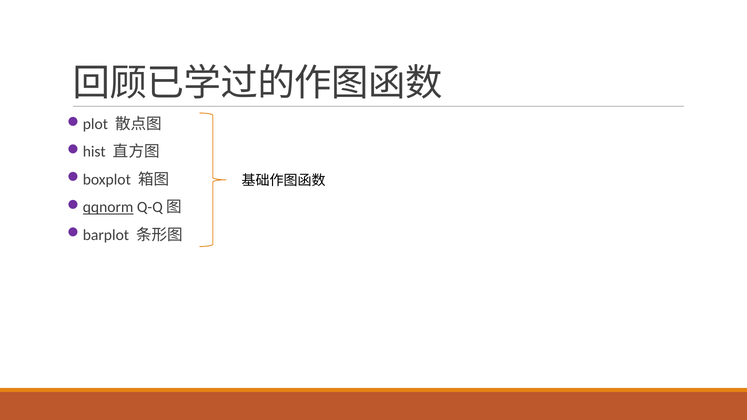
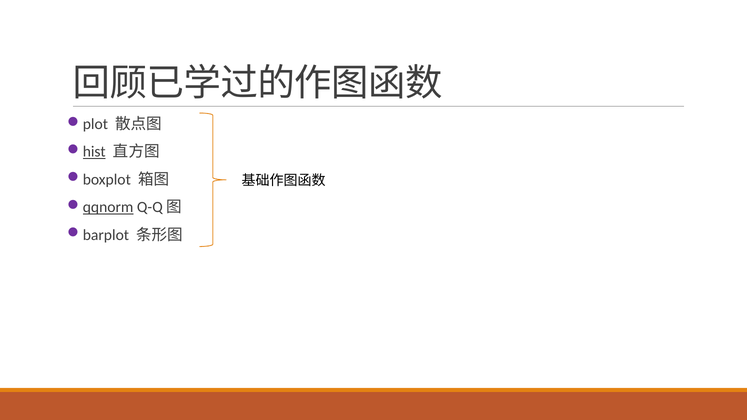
hist underline: none -> present (94, 152)
